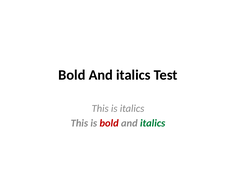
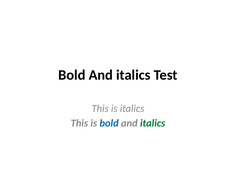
bold colour: red -> blue (109, 123)
